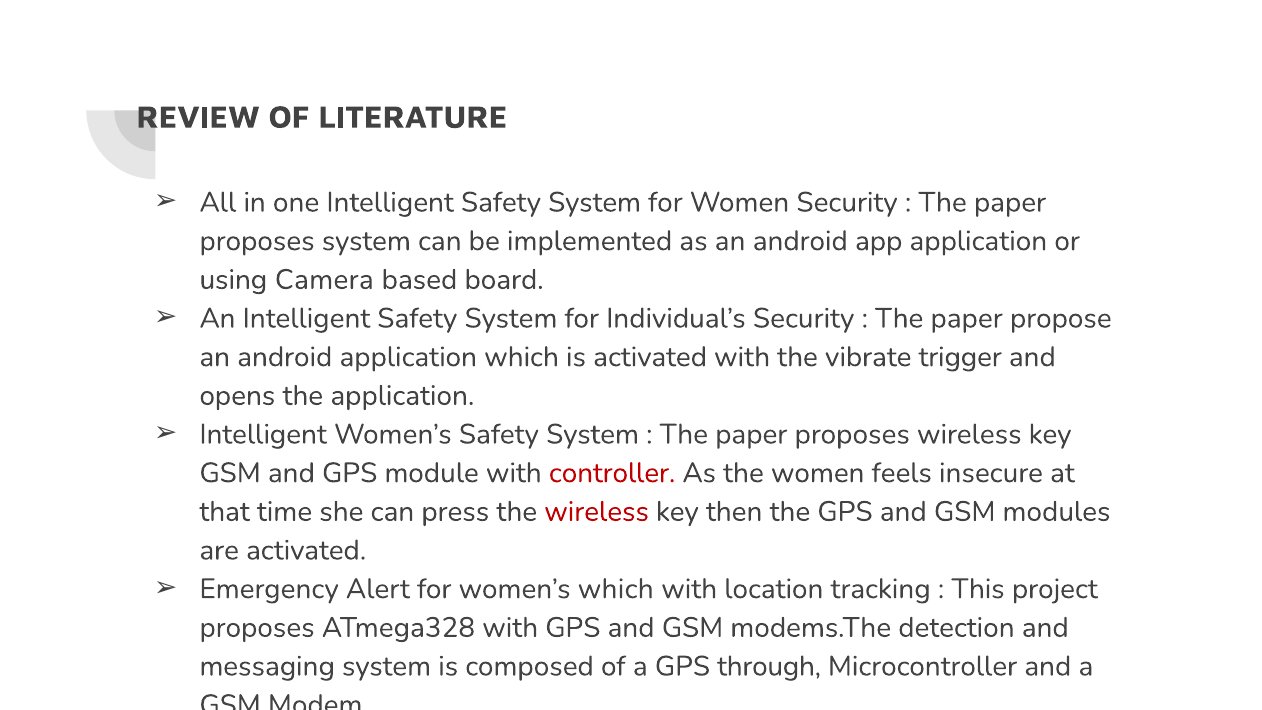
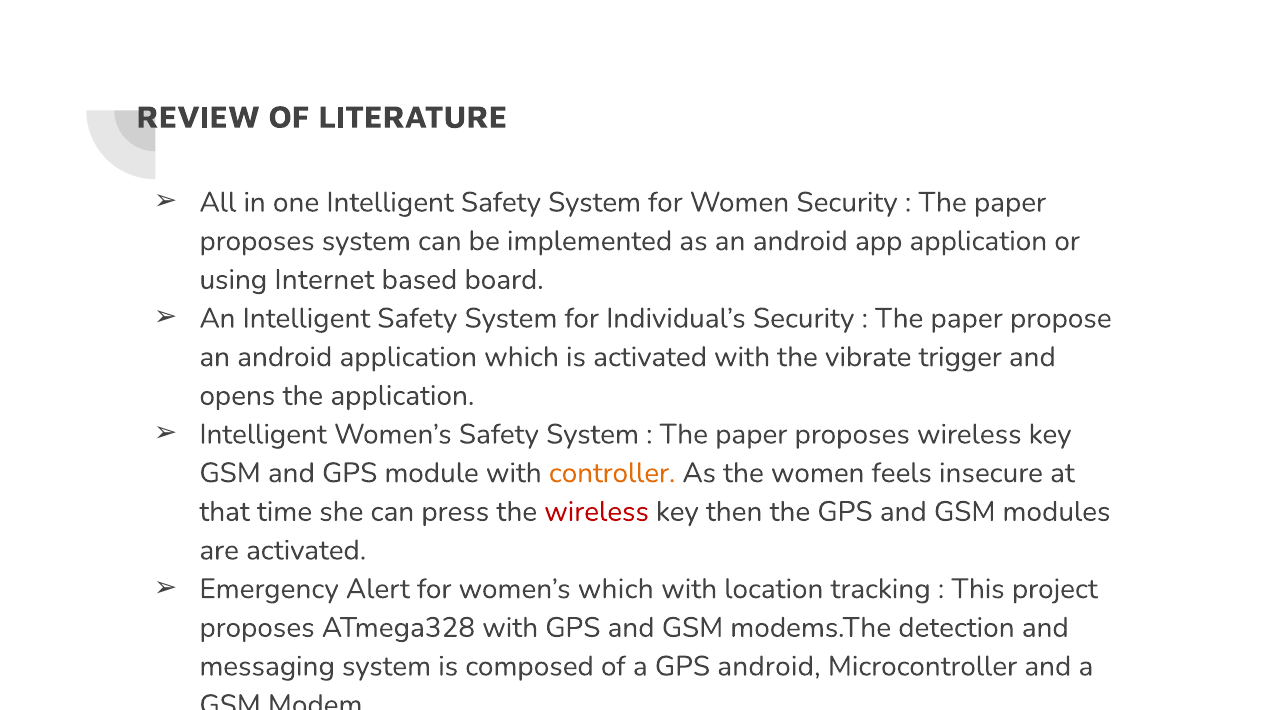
Camera: Camera -> Internet (324, 280)
controller colour: red -> orange (612, 473)
GPS through: through -> android (769, 666)
